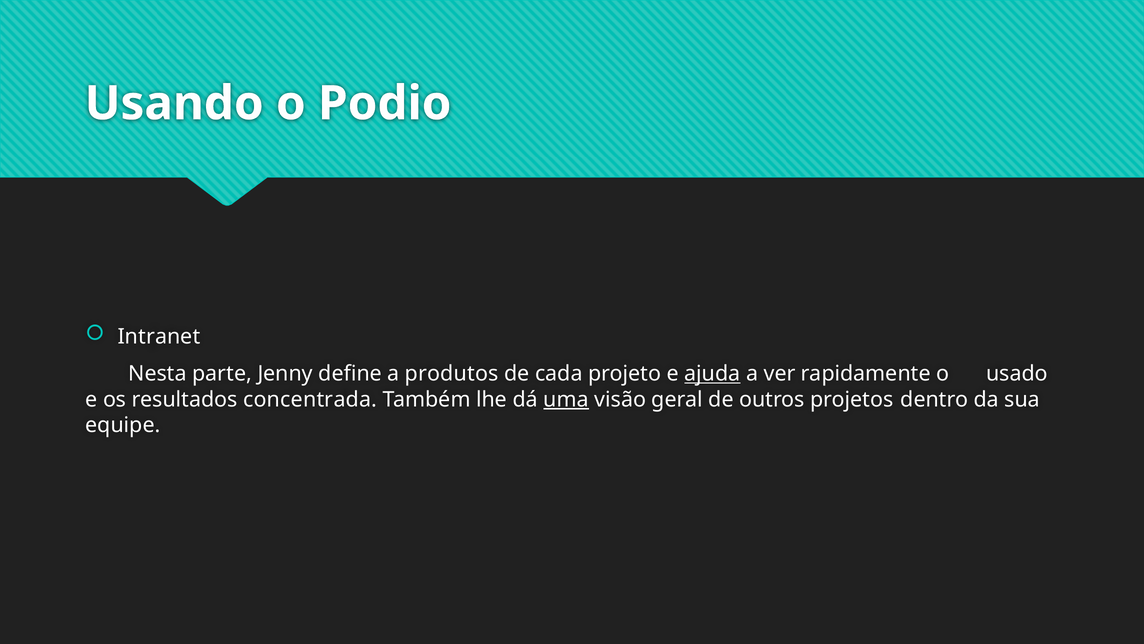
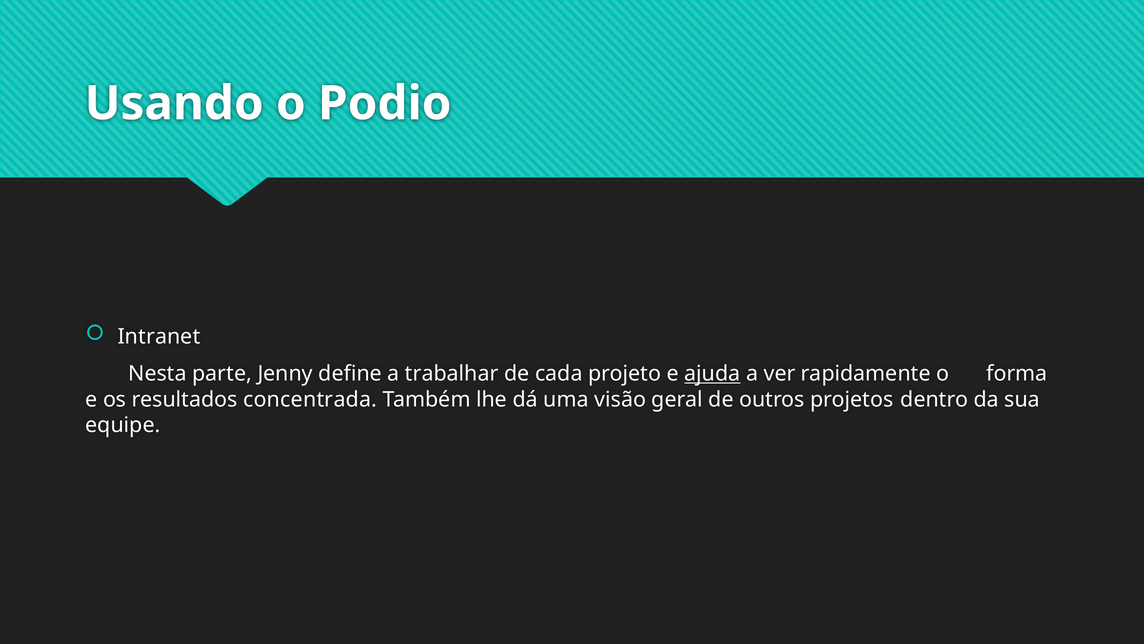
produtos: produtos -> trabalhar (452, 373)
usado: usado -> forma (1017, 373)
uma underline: present -> none (566, 399)
